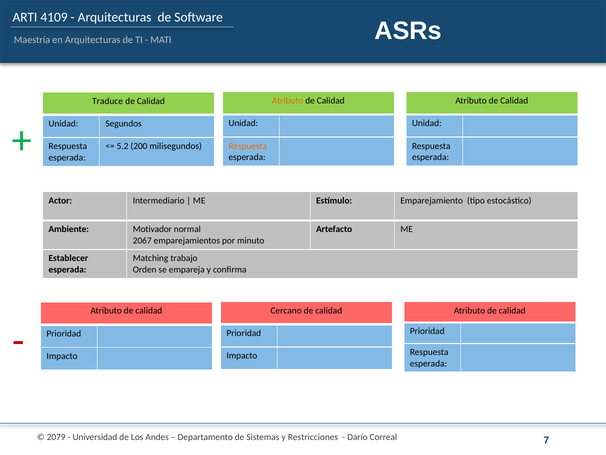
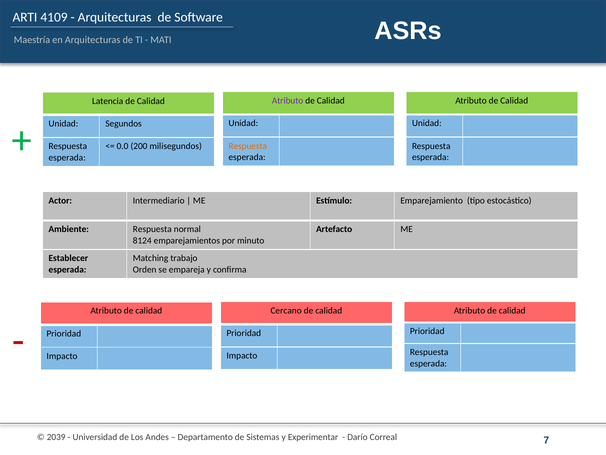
Atributo colour: orange -> purple (288, 101)
Traduce: Traduce -> Latencia (108, 101)
5.2: 5.2 -> 0.0 (123, 146)
Ambiente Motivador: Motivador -> Respuesta (152, 229)
2067: 2067 -> 8124 (142, 241)
2079: 2079 -> 2039 (56, 437)
Restricciones: Restricciones -> Experimentar (313, 437)
